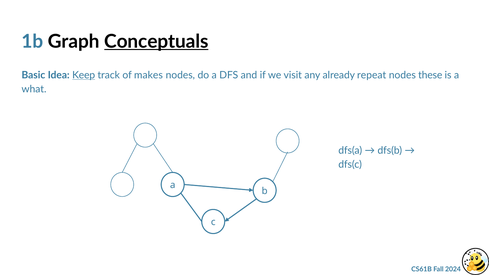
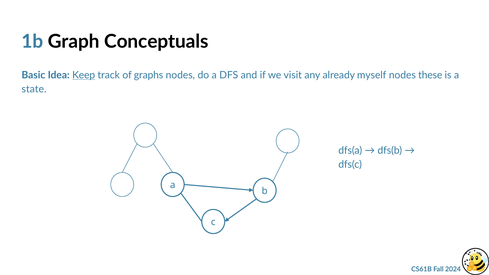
Conceptuals underline: present -> none (156, 41)
makes: makes -> graphs (149, 75)
repeat: repeat -> myself (372, 75)
what: what -> state (34, 89)
